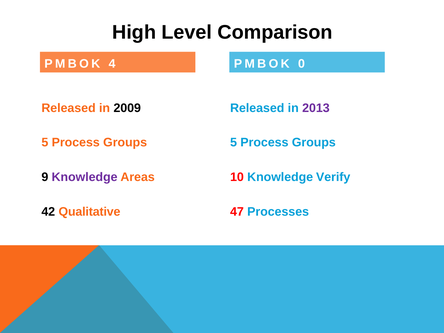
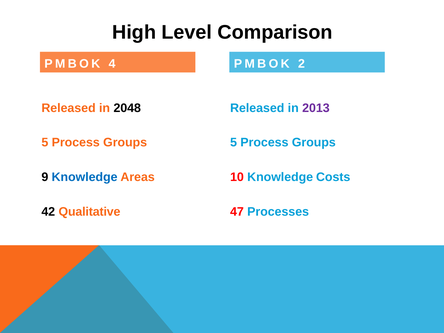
0: 0 -> 2 (301, 64)
2009: 2009 -> 2048 (127, 108)
Knowledge colour: purple -> blue (85, 177)
Verify: Verify -> Costs (333, 177)
